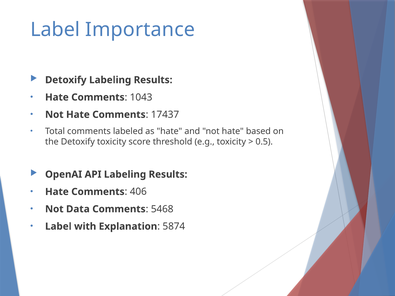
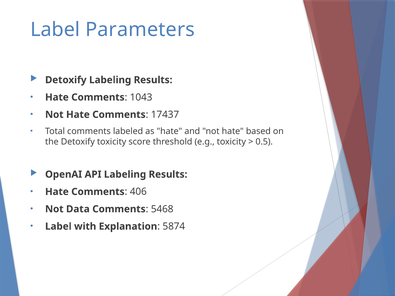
Importance: Importance -> Parameters (140, 30)
